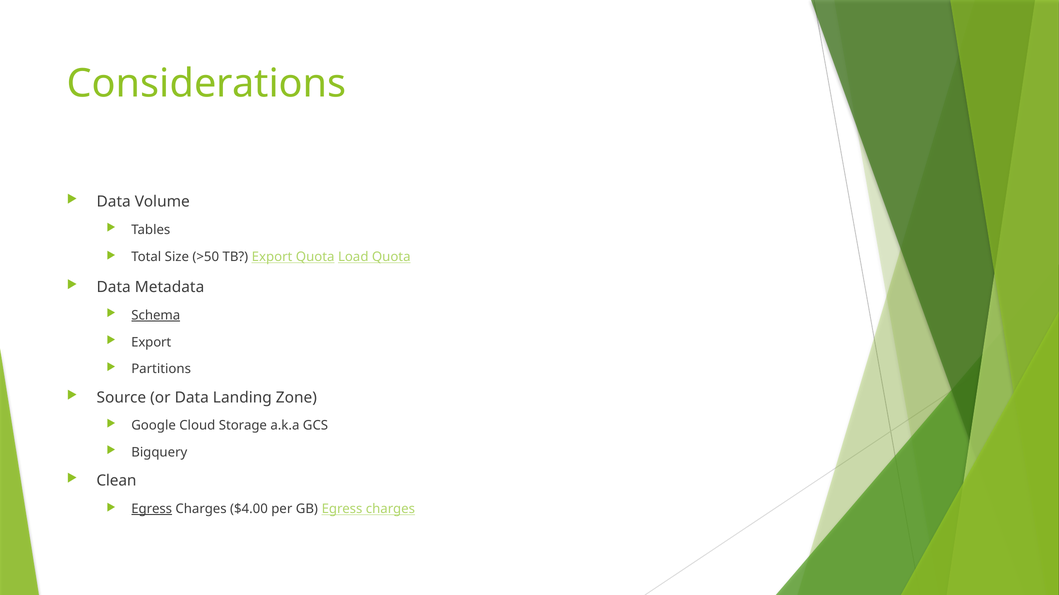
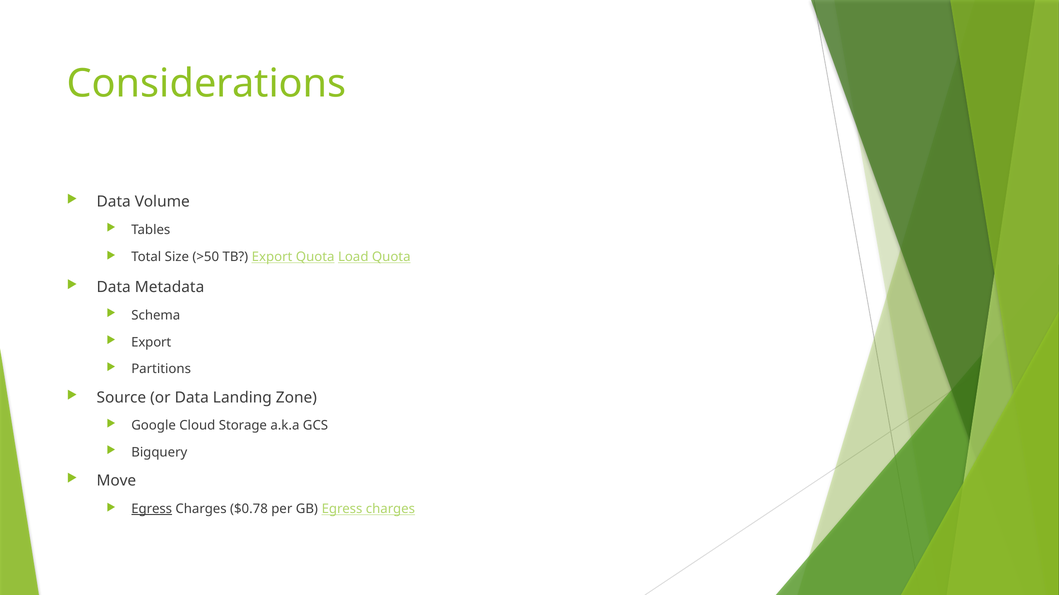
Schema underline: present -> none (156, 316)
Clean: Clean -> Move (116, 481)
$4.00: $4.00 -> $0.78 (249, 509)
